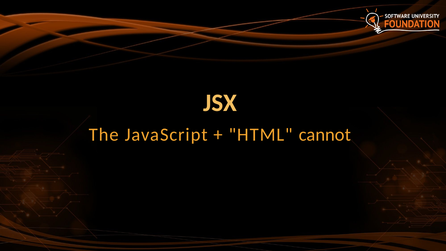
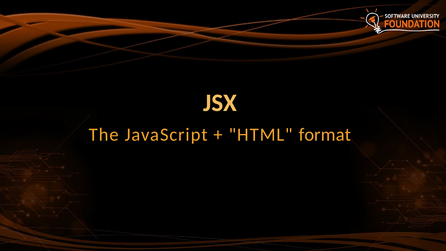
cannot: cannot -> format (325, 135)
